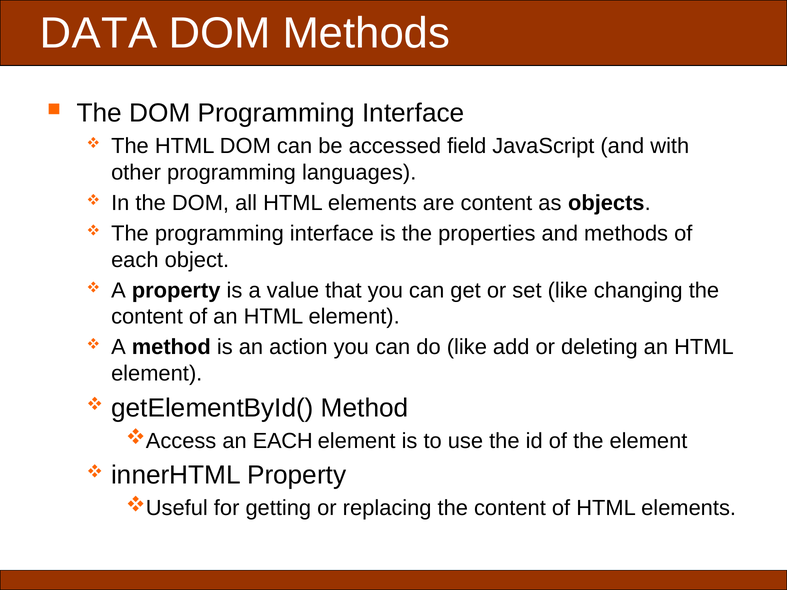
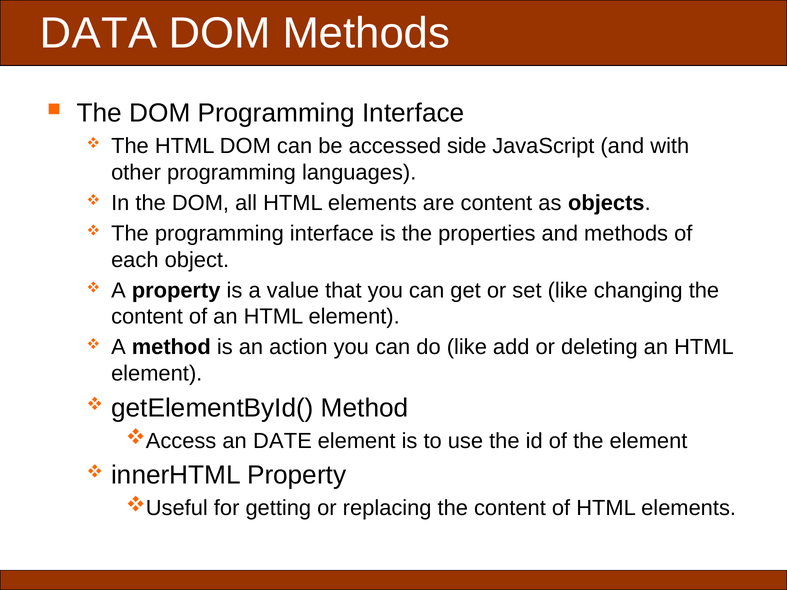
field: field -> side (467, 146)
an EACH: EACH -> DATE (282, 441)
